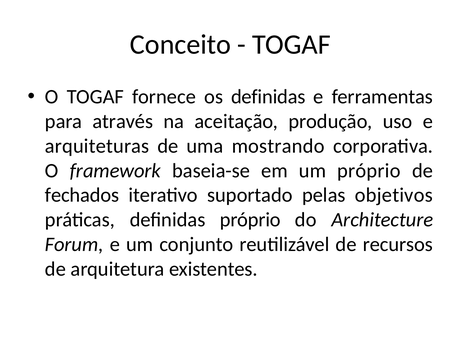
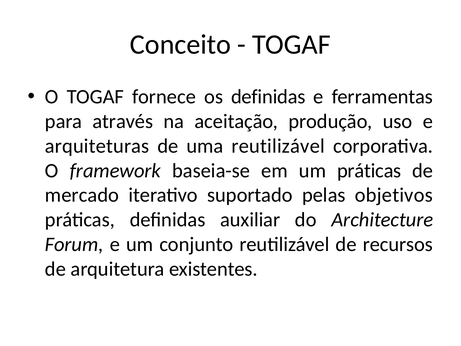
uma mostrando: mostrando -> reutilizável (278, 146)
um próprio: próprio -> práticas (369, 170)
fechados: fechados -> mercado (82, 195)
definidas próprio: próprio -> auxiliar (250, 220)
